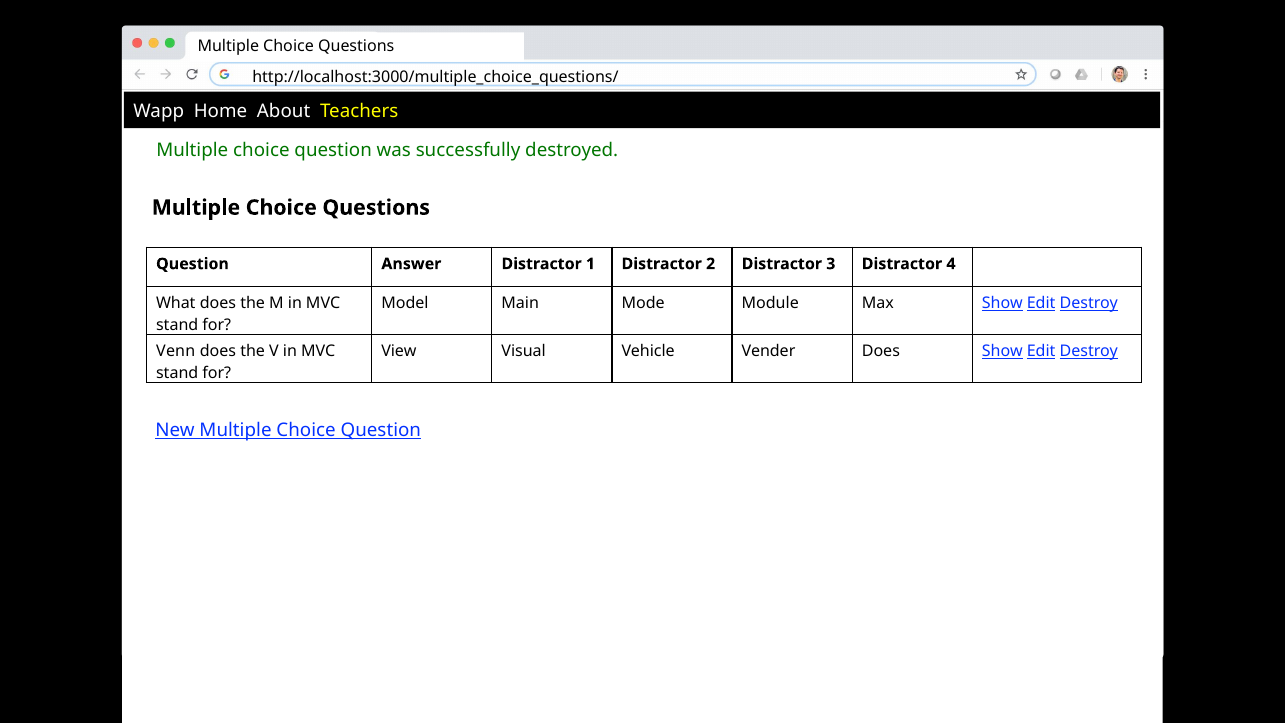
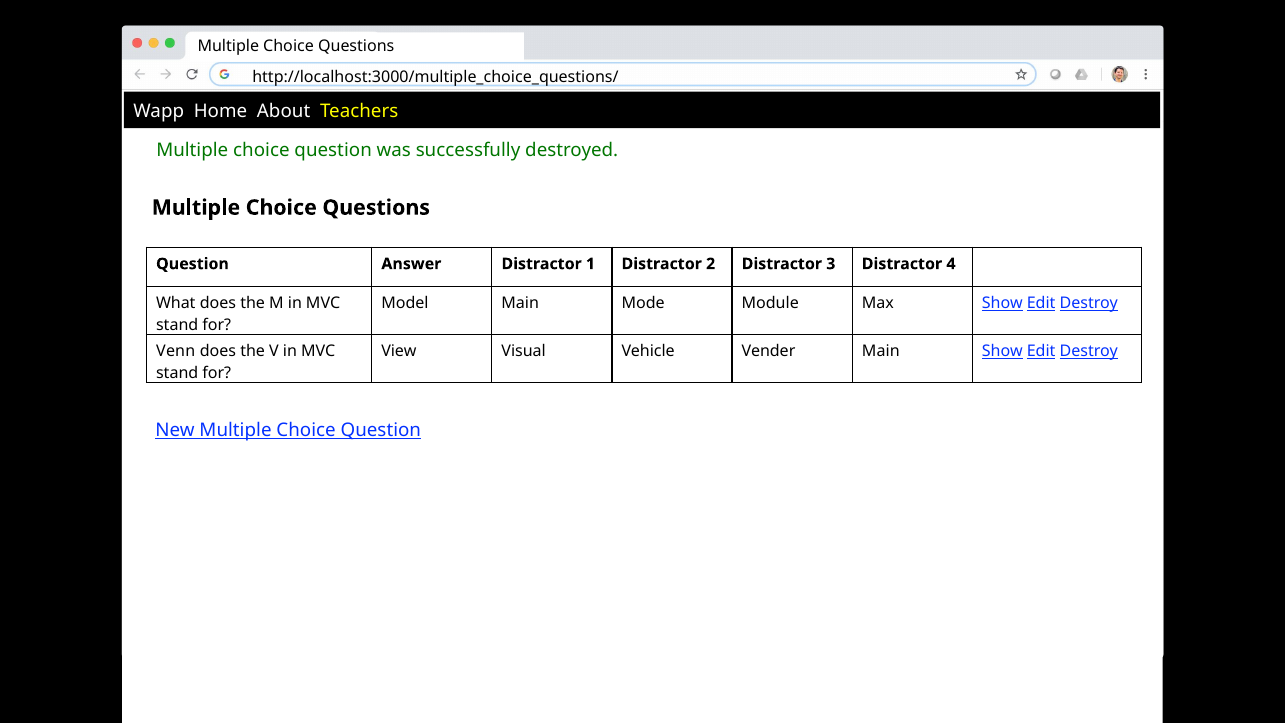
Vender Does: Does -> Main (881, 351)
